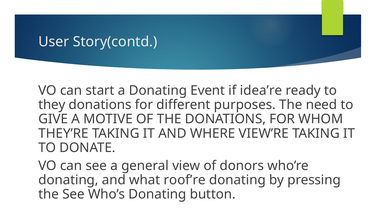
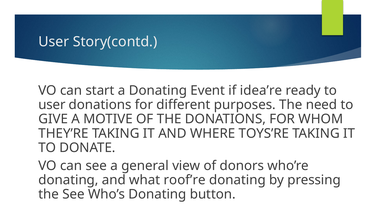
they: they -> user (52, 105)
VIEW’RE: VIEW’RE -> TOYS’RE (264, 134)
